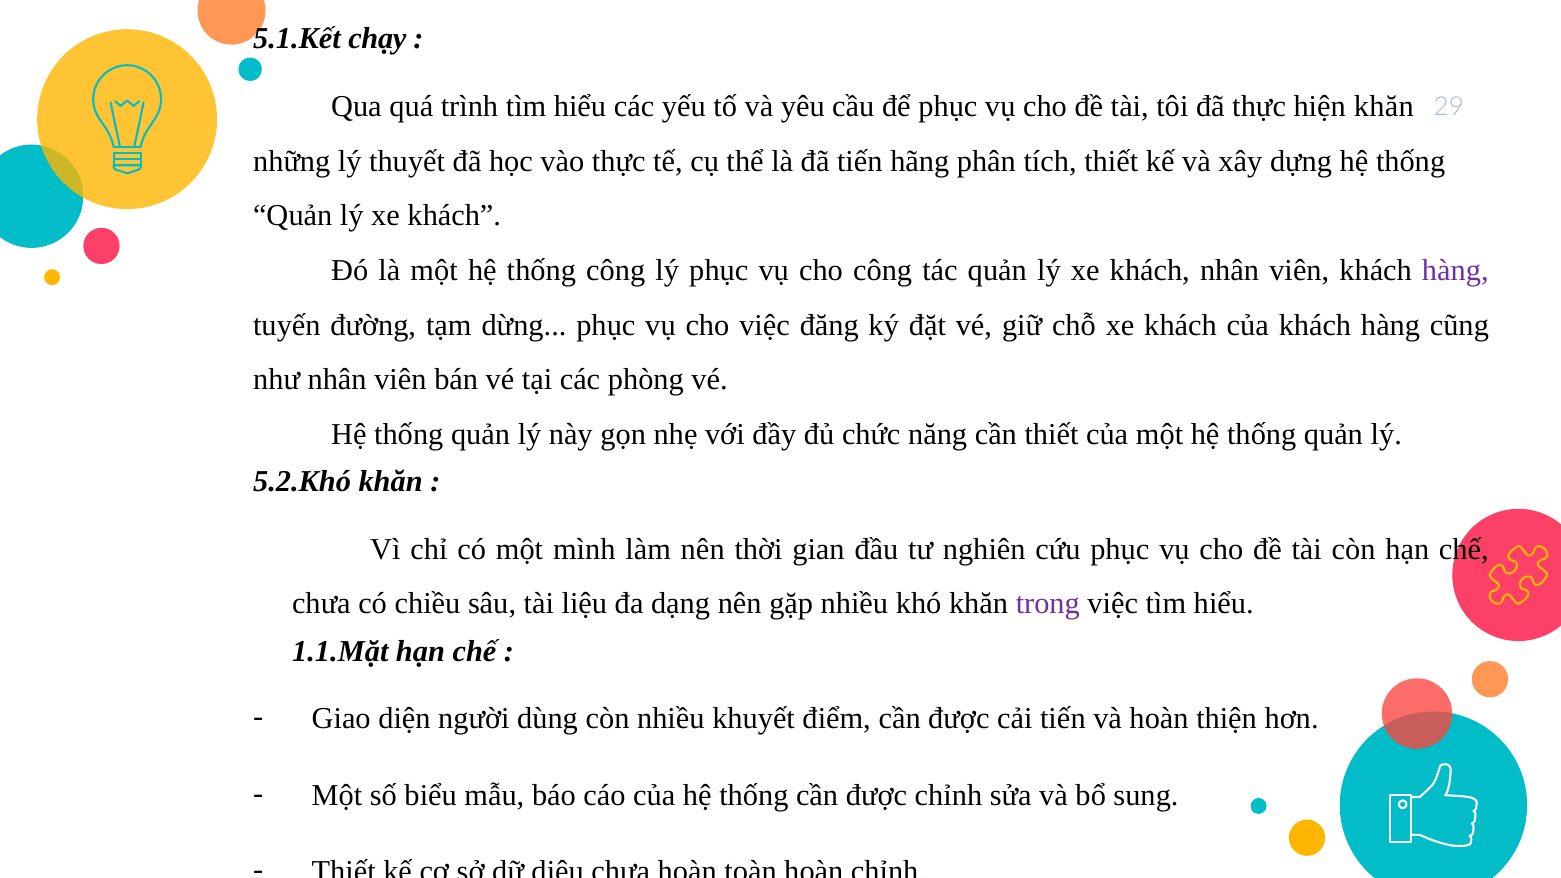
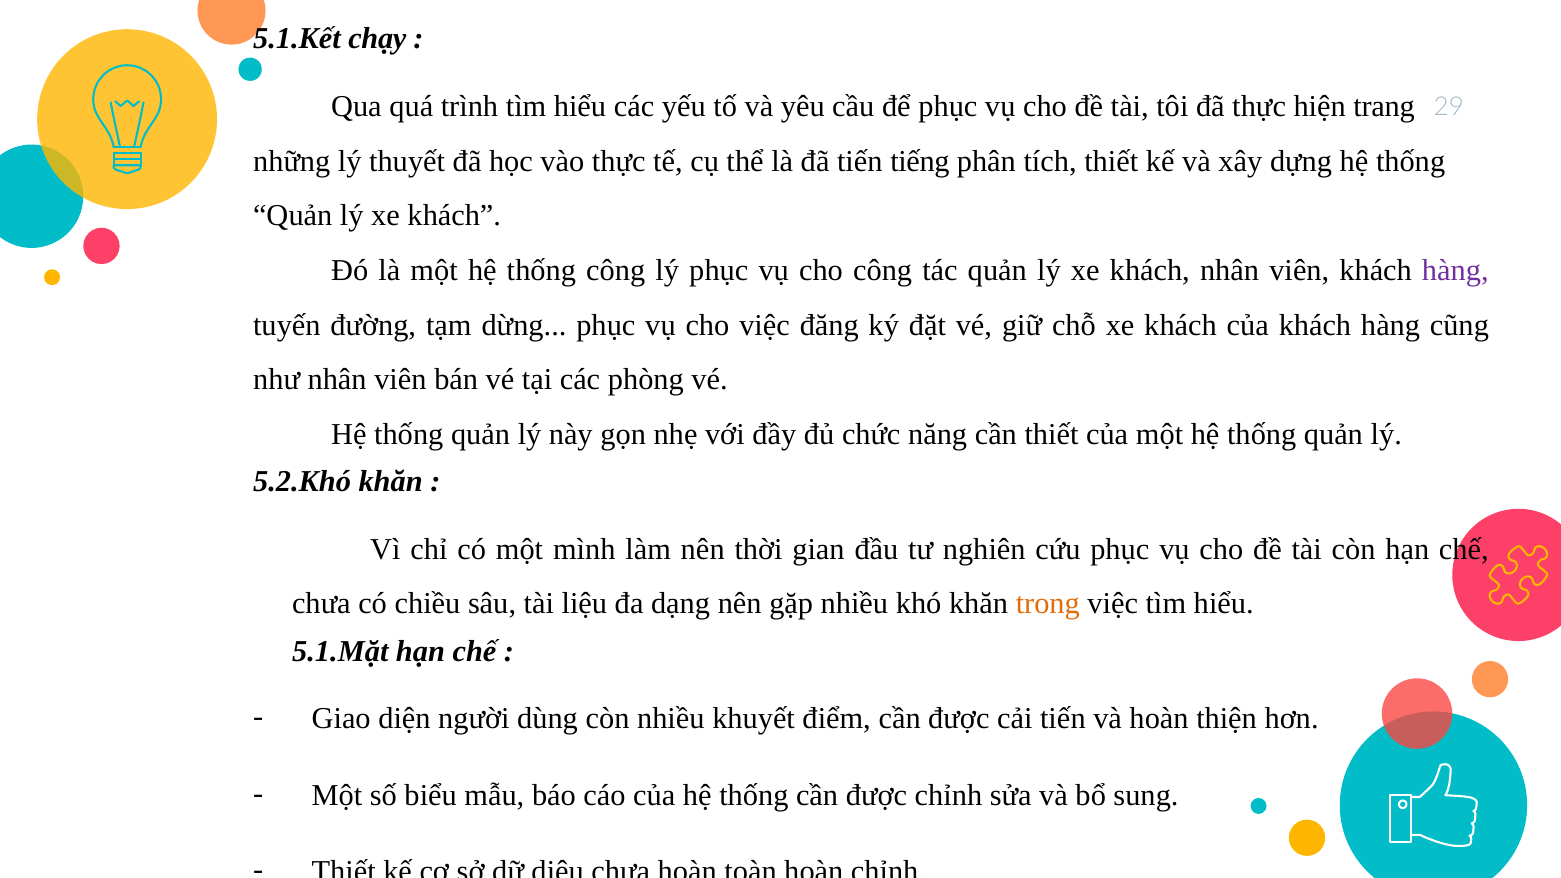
hiện khăn: khăn -> trang (1384, 107)
hãng: hãng -> tiếng (920, 161)
trong colour: purple -> orange (1048, 604)
1.1.Mặt: 1.1.Mặt -> 5.1.Mặt (340, 651)
